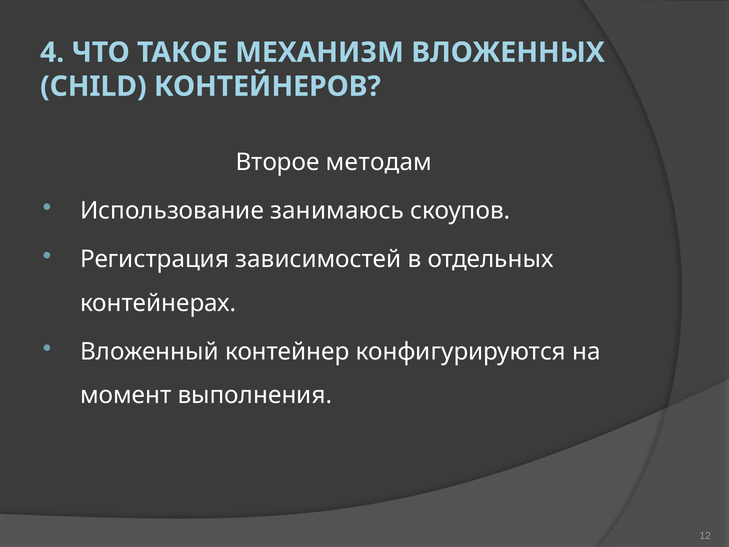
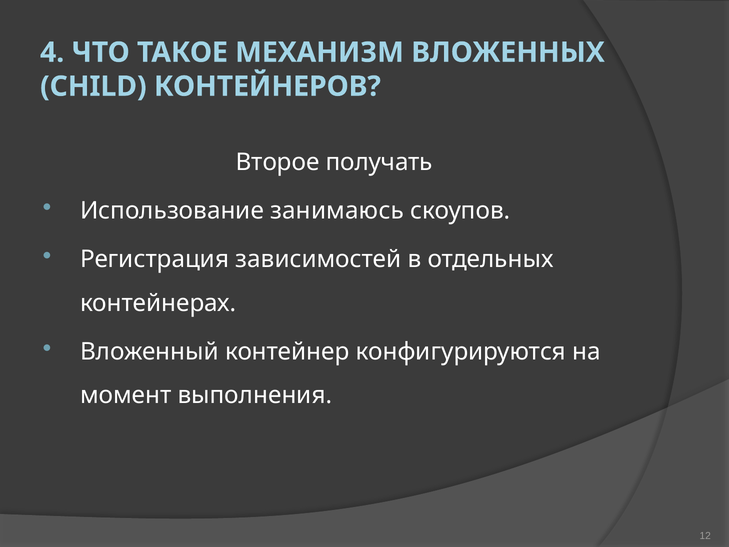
методам: методам -> получать (379, 162)
